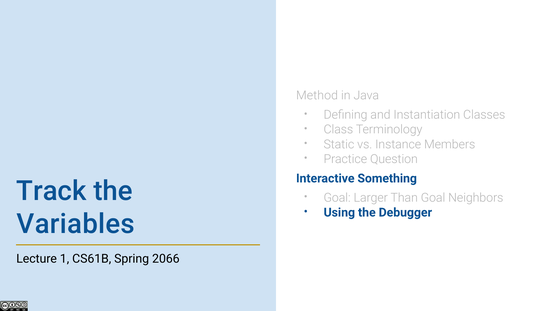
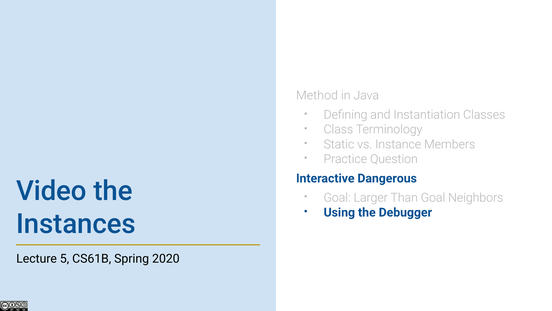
Something: Something -> Dangerous (387, 178)
Track: Track -> Video (51, 191)
Variables: Variables -> Instances (76, 224)
1: 1 -> 5 (65, 258)
2066: 2066 -> 2020 (166, 258)
